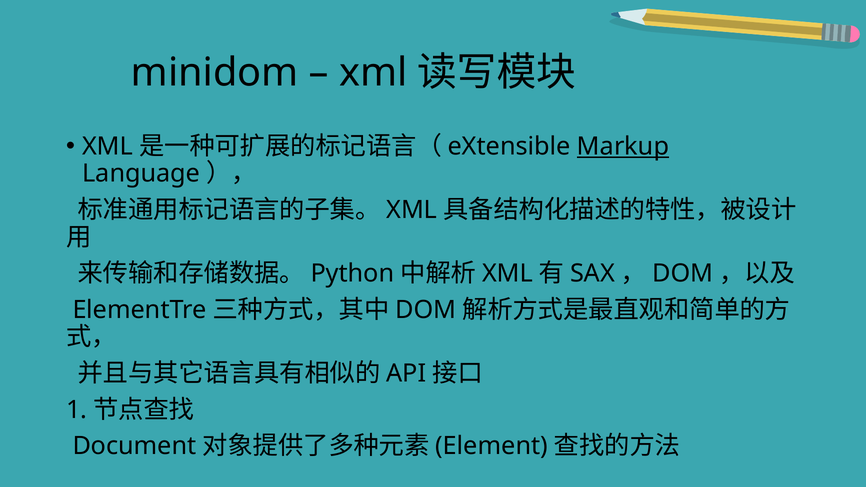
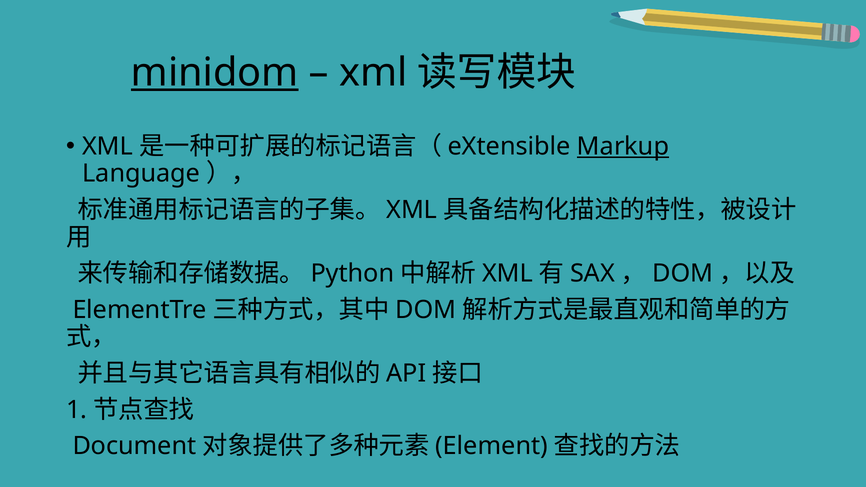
minidom underline: none -> present (215, 73)
